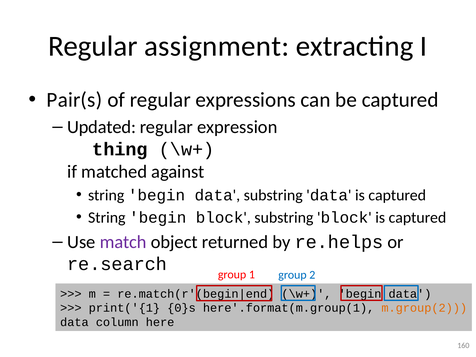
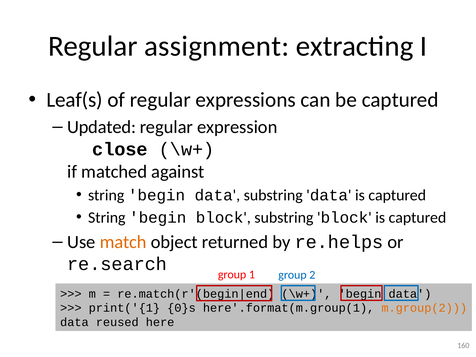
Pair(s: Pair(s -> Leaf(s (75, 100)
thing: thing -> close (120, 149)
match colour: purple -> orange (123, 242)
column: column -> reused (117, 322)
